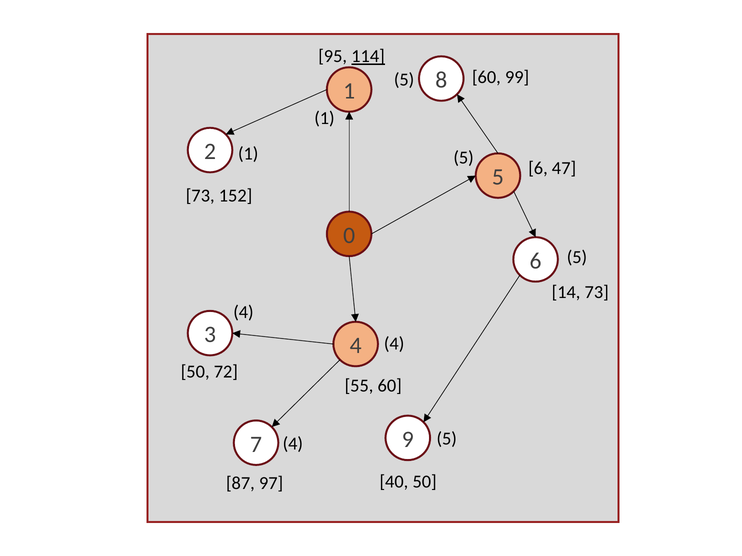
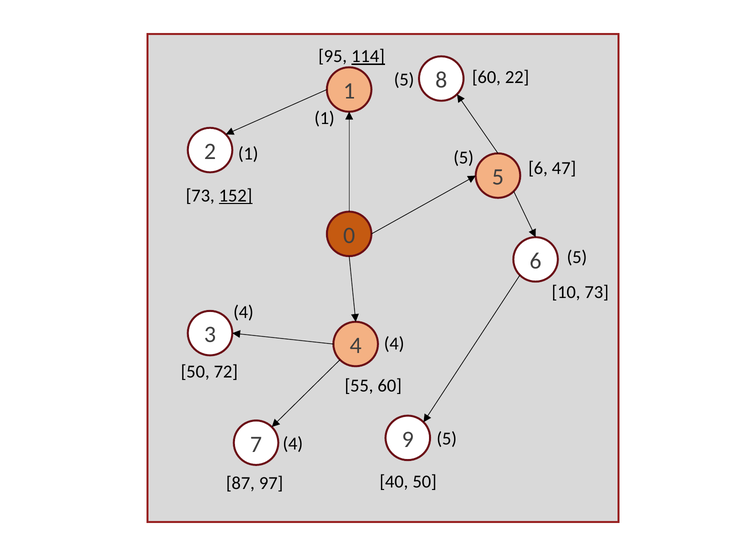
99: 99 -> 22 (517, 77)
152 underline: none -> present (236, 196)
14: 14 -> 10 (566, 292)
